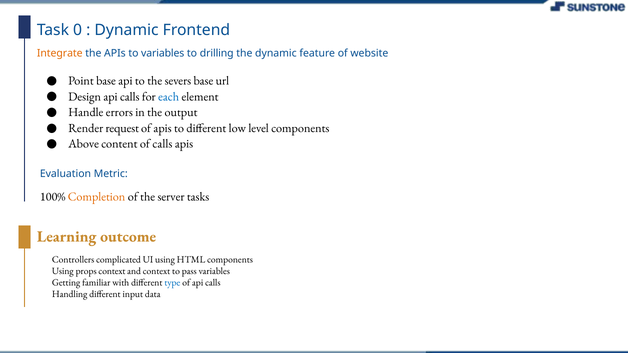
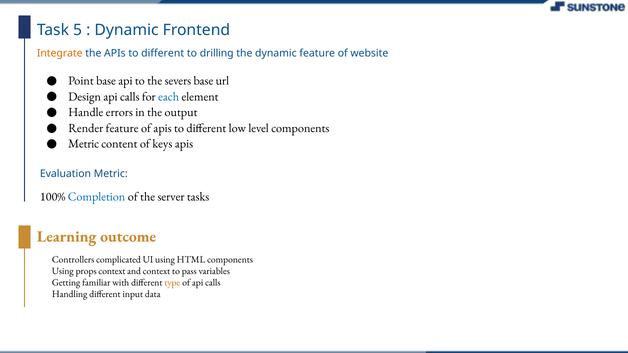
0: 0 -> 5 (78, 30)
the APIs to variables: variables -> different (163, 53)
Render request: request -> feature (122, 128)
Above: Above -> Metric (84, 144)
of calls: calls -> keys (162, 144)
Completion colour: orange -> blue (97, 197)
type colour: blue -> orange (172, 283)
